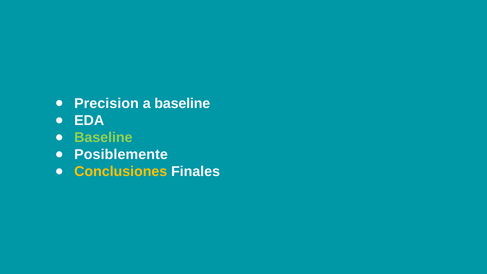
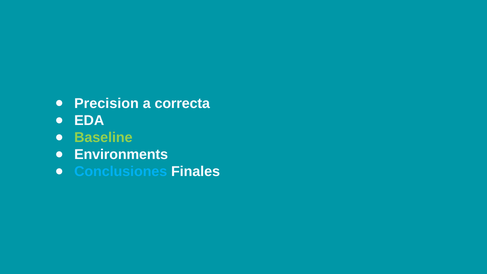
a baseline: baseline -> correcta (182, 103)
Posiblemente: Posiblemente -> Environments (121, 155)
Conclusiones colour: yellow -> light blue (121, 172)
